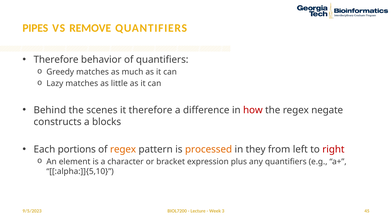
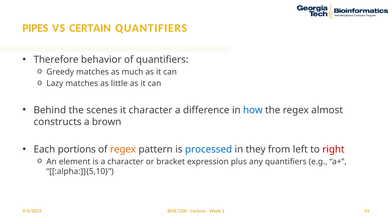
REMOVE: REMOVE -> CERTAIN (90, 28)
it therefore: therefore -> character (151, 110)
how colour: red -> blue (253, 110)
negate: negate -> almost (327, 110)
blocks: blocks -> brown (107, 122)
processed colour: orange -> blue (209, 149)
